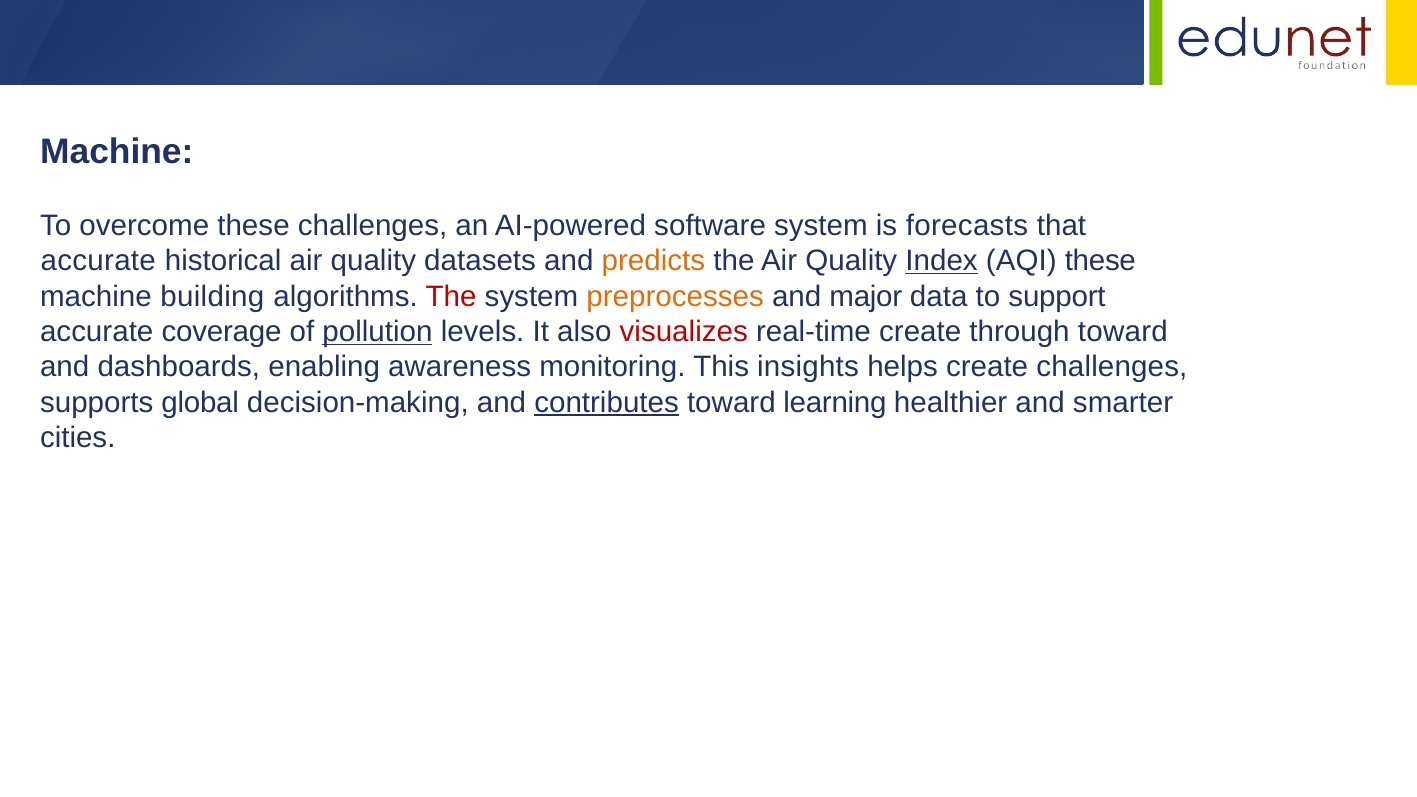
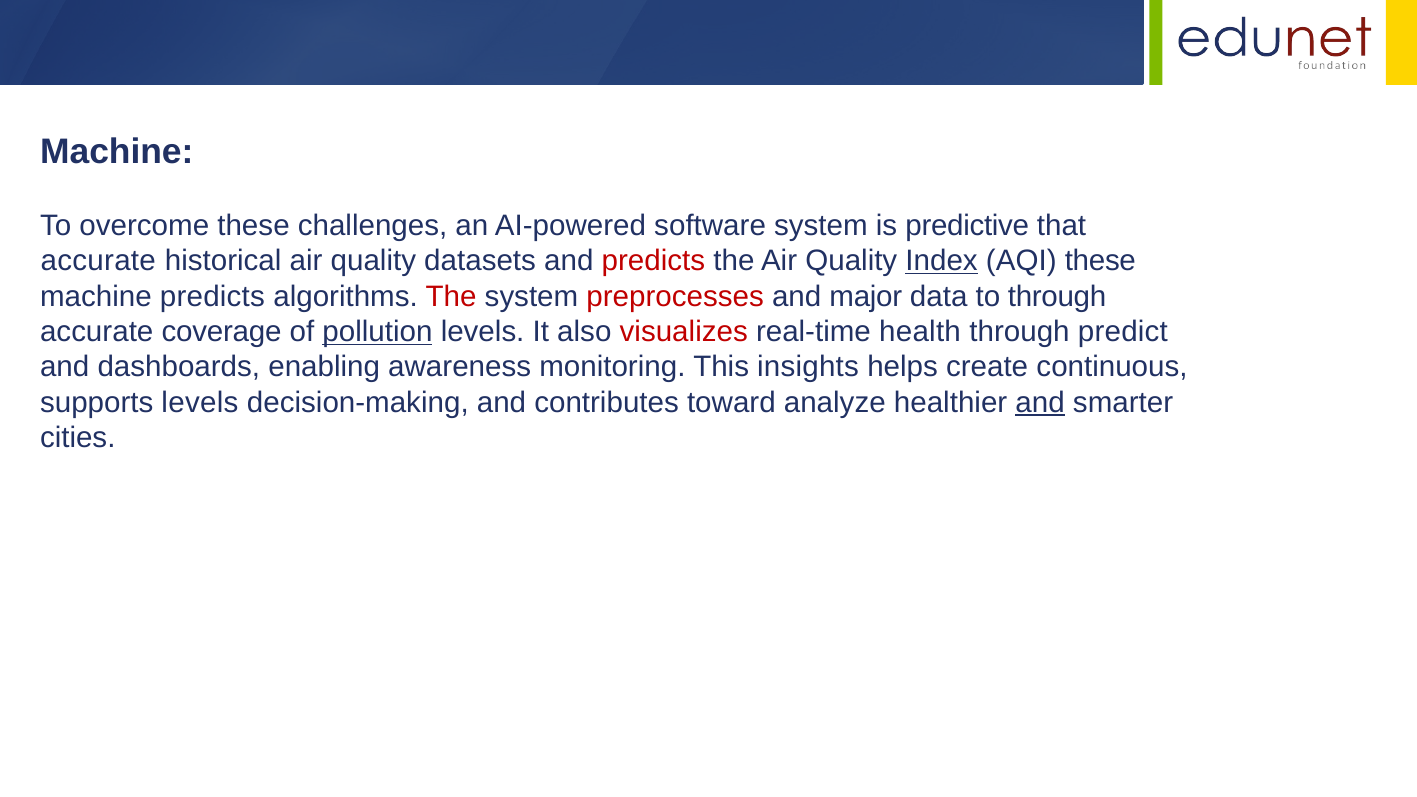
forecasts: forecasts -> predictive (967, 225)
predicts colour: orange -> red (653, 261)
machine building: building -> predicts (212, 296)
preprocesses colour: orange -> red (675, 296)
to support: support -> through (1057, 296)
real-time create: create -> health (920, 332)
through toward: toward -> predict (1123, 332)
create challenges: challenges -> continuous (1112, 367)
supports global: global -> levels (200, 403)
contributes underline: present -> none (607, 403)
learning: learning -> analyze (835, 403)
and underline: none -> present (1040, 403)
